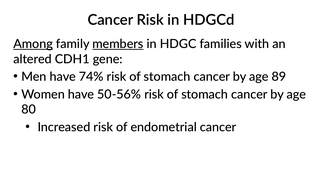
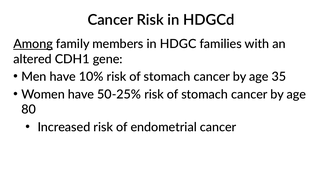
members underline: present -> none (118, 44)
74%: 74% -> 10% (91, 77)
89: 89 -> 35 (279, 77)
50-56%: 50-56% -> 50-25% (119, 94)
